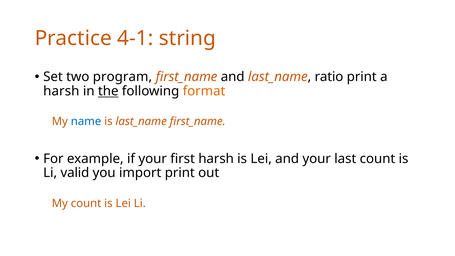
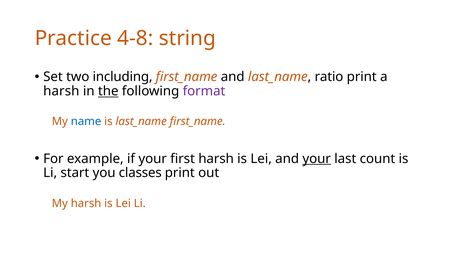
4-1: 4-1 -> 4-8 (135, 38)
program: program -> including (123, 77)
format colour: orange -> purple (204, 91)
your underline: none -> present (317, 159)
valid: valid -> start (75, 173)
import: import -> classes (140, 173)
My count: count -> harsh (86, 203)
